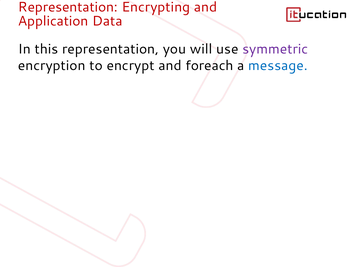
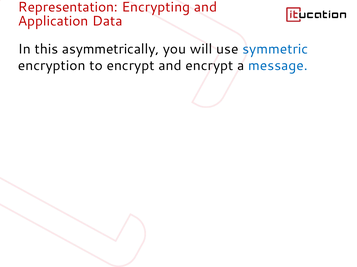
this representation: representation -> asymmetrically (111, 49)
symmetric colour: purple -> blue (275, 49)
and foreach: foreach -> encrypt (209, 66)
